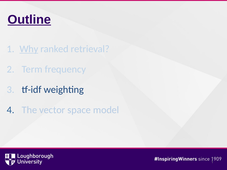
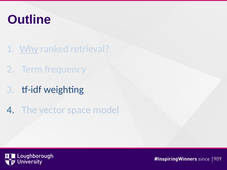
Outline underline: present -> none (29, 20)
